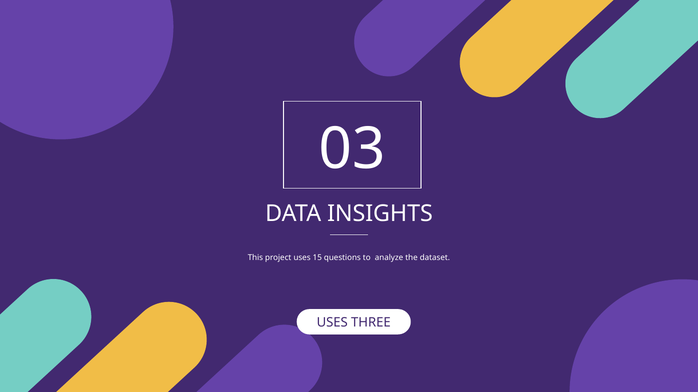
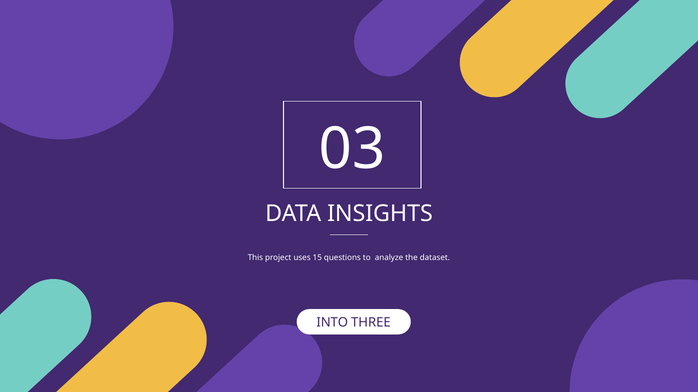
USES: USES -> INTO (332, 323)
